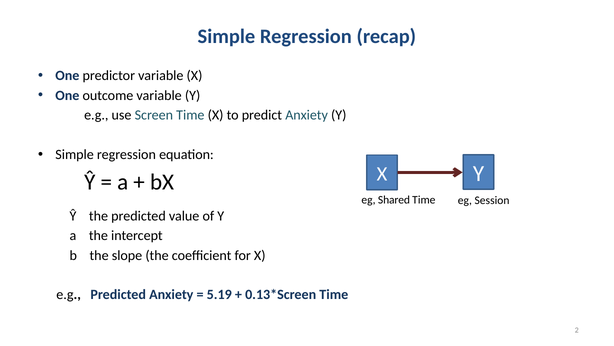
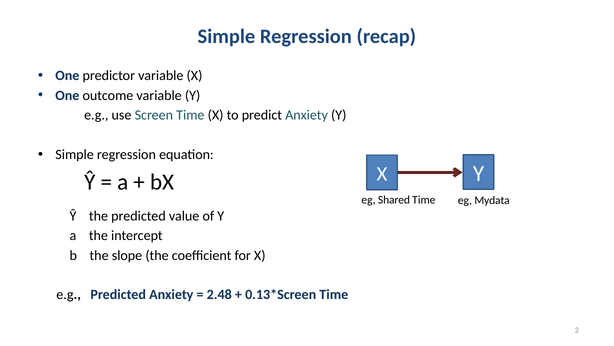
Session: Session -> Mydata (492, 200)
5.19: 5.19 -> 2.48 (219, 294)
